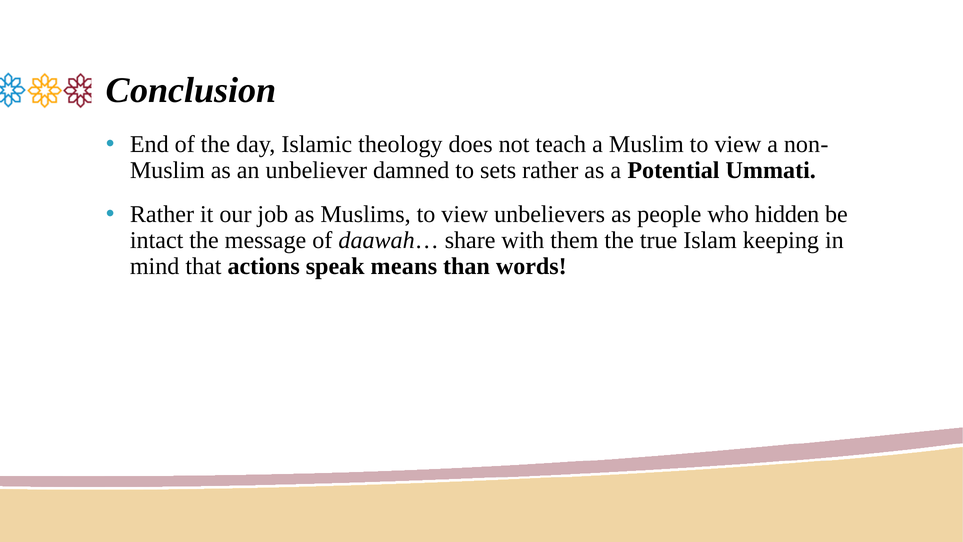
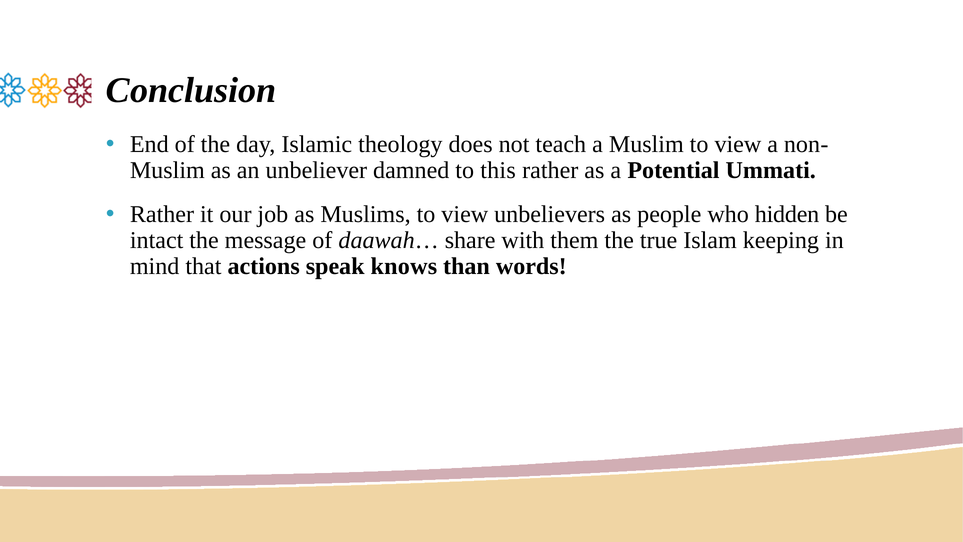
sets: sets -> this (498, 170)
means: means -> knows (404, 266)
